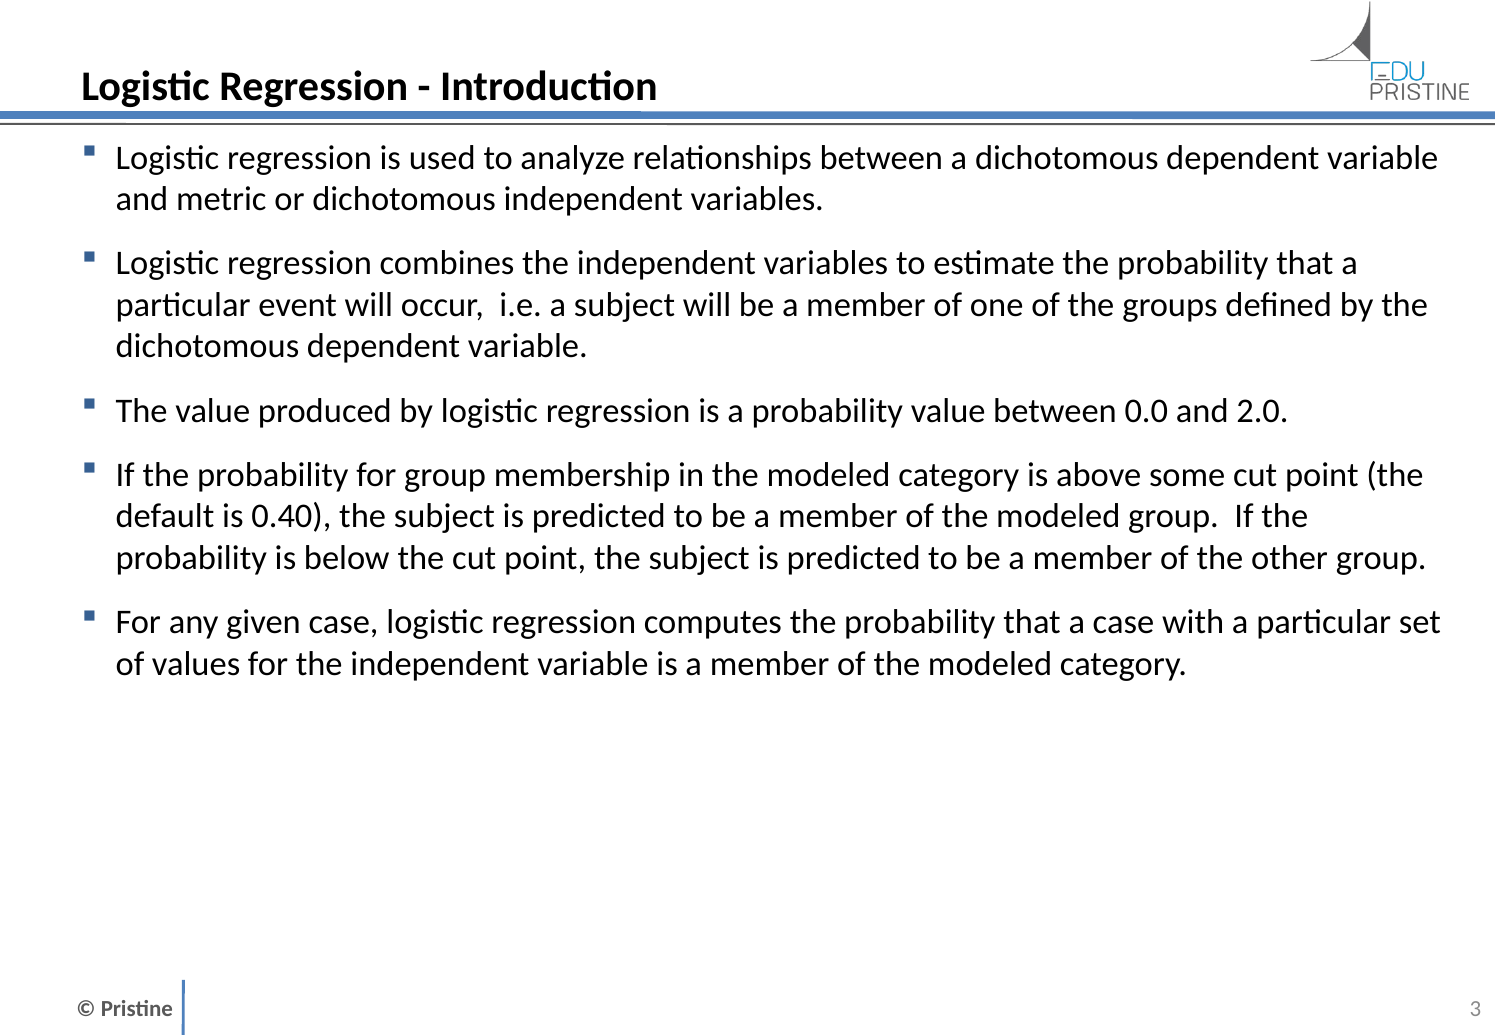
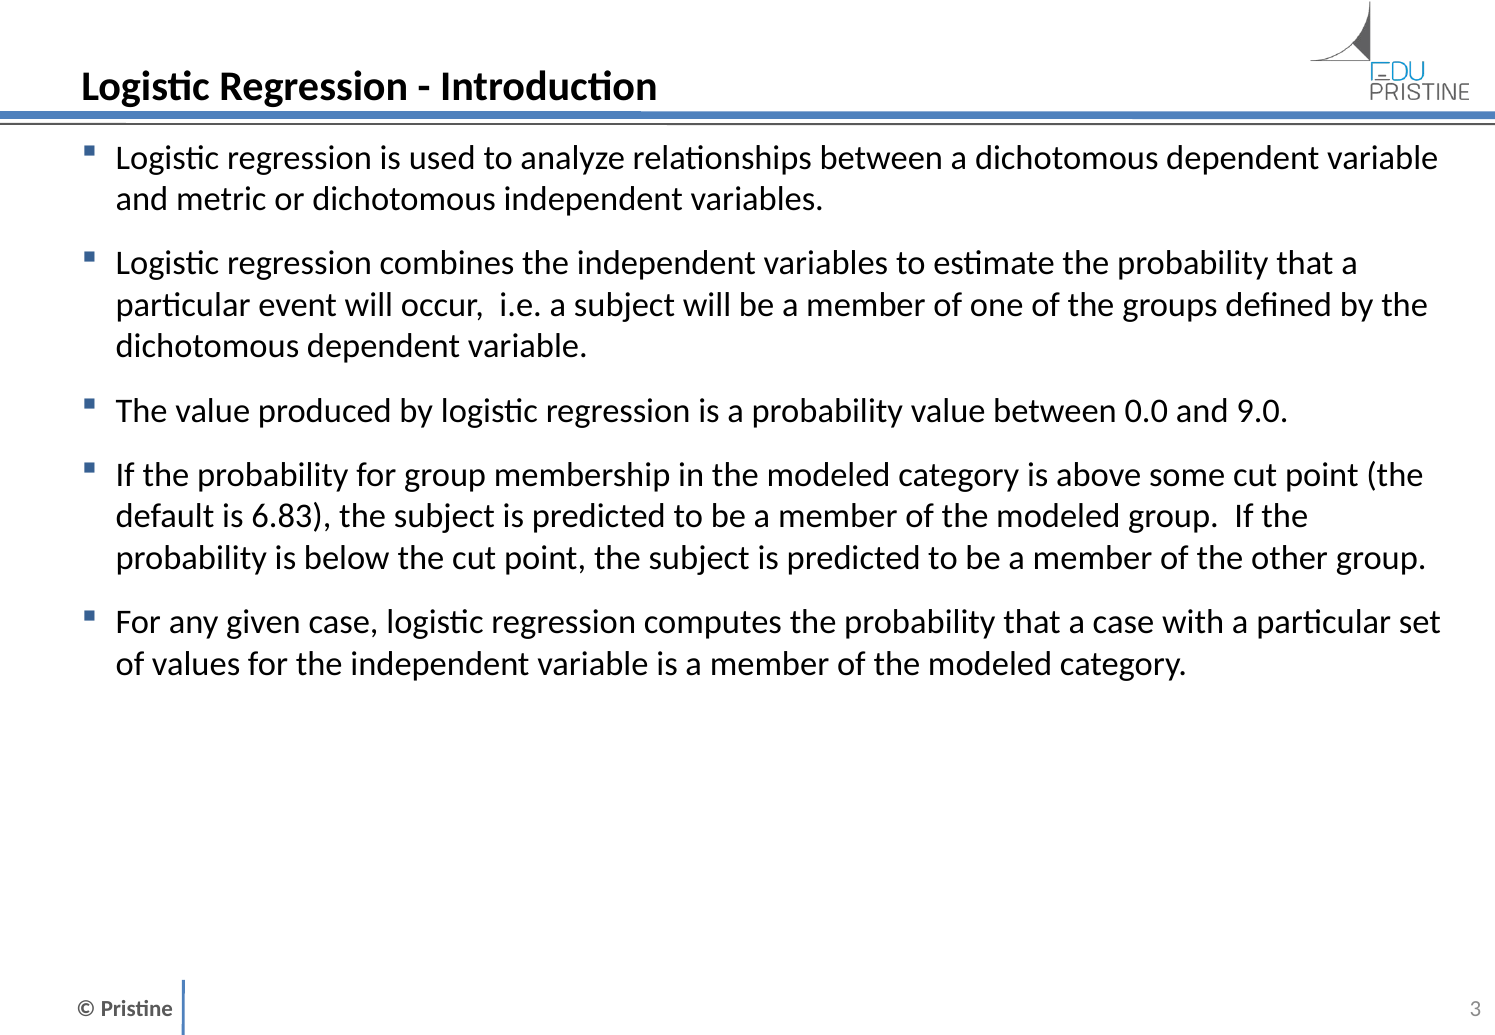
2.0: 2.0 -> 9.0 (1262, 411)
0.40: 0.40 -> 6.83 (291, 517)
